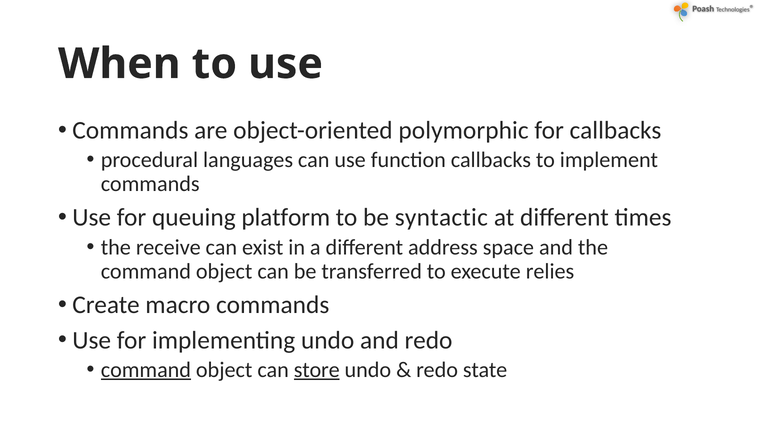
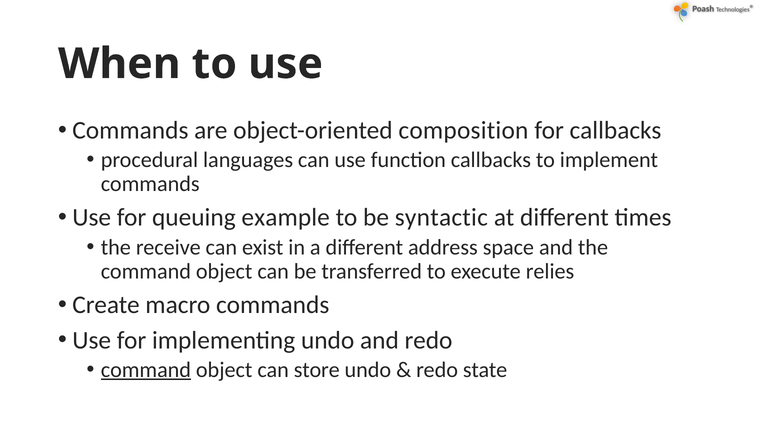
polymorphic: polymorphic -> composition (463, 130)
platform: platform -> example (286, 218)
store underline: present -> none (317, 370)
